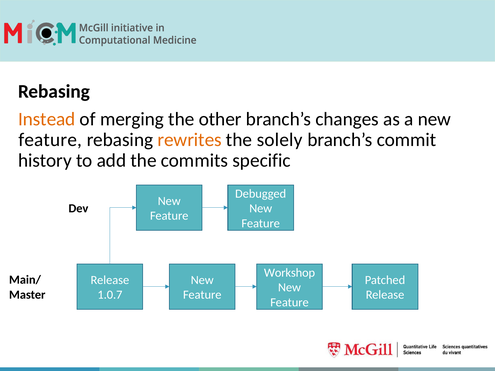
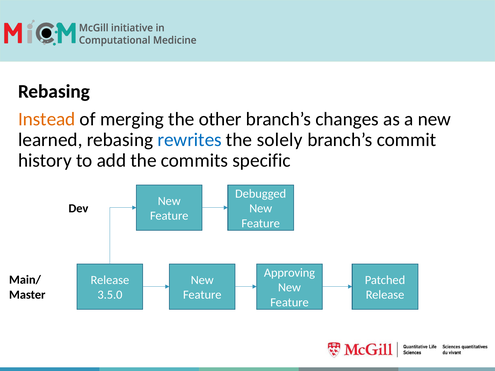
feature: feature -> learned (50, 140)
rewrites colour: orange -> blue (190, 140)
Workshop: Workshop -> Approving (289, 273)
1.0.7: 1.0.7 -> 3.5.0 (110, 295)
